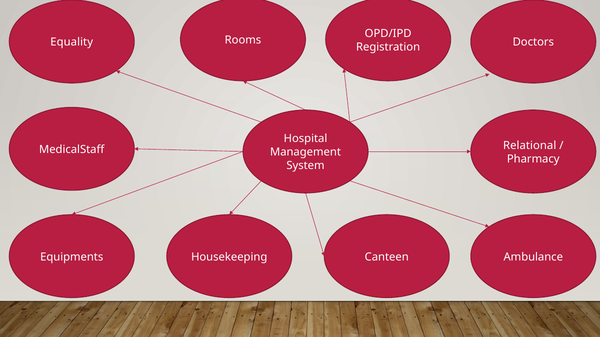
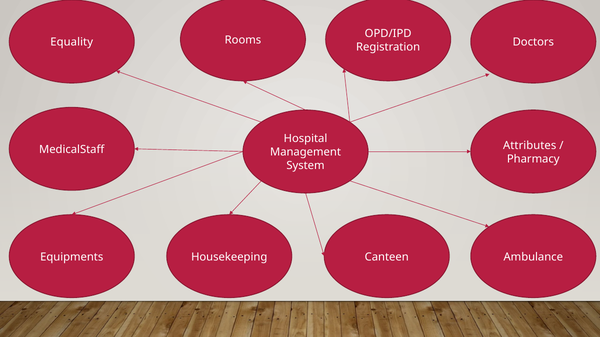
Relational: Relational -> Attributes (530, 146)
